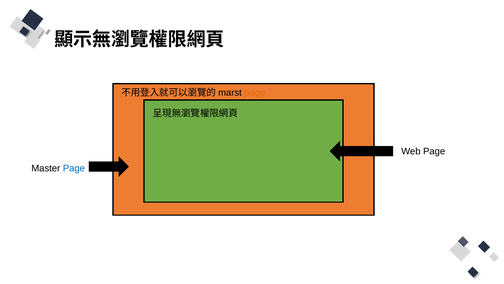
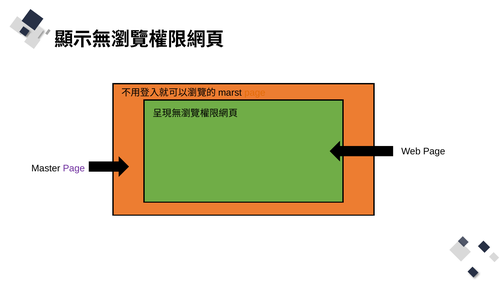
Page colour: blue -> purple (74, 168)
